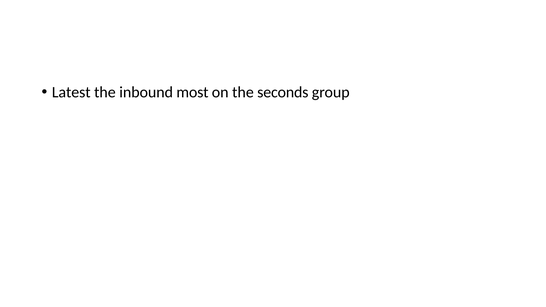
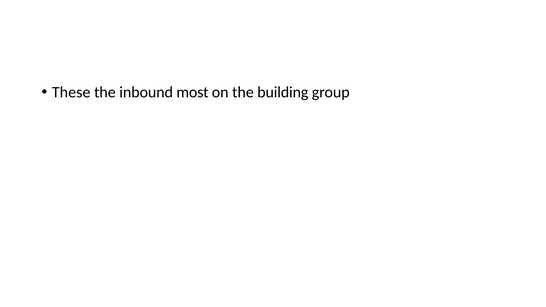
Latest: Latest -> These (71, 92)
seconds: seconds -> building (283, 92)
